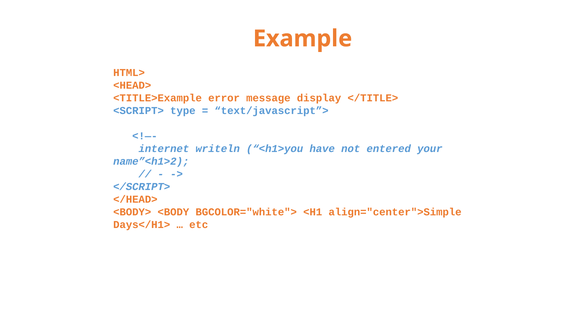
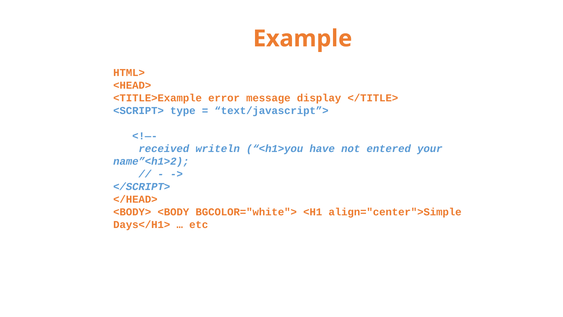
internet: internet -> received (164, 148)
